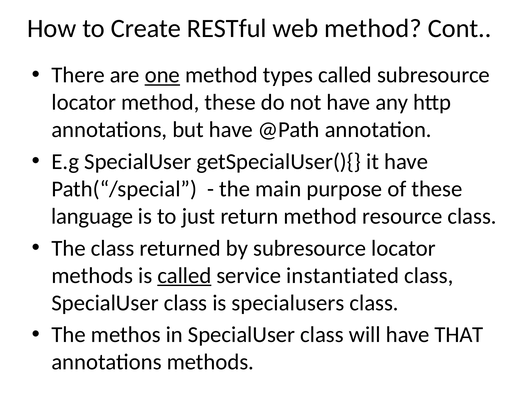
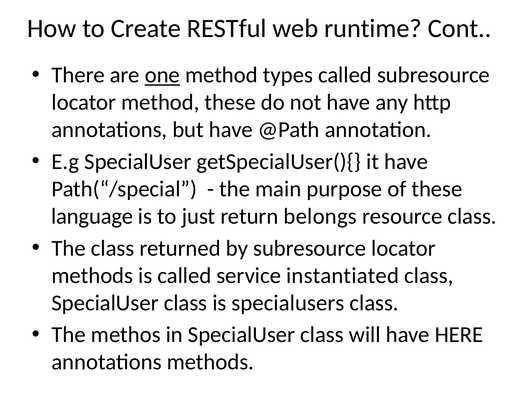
web method: method -> runtime (373, 29)
return method: method -> belongs (320, 216)
called underline: present -> none (184, 276)
THAT: THAT -> HERE (459, 335)
